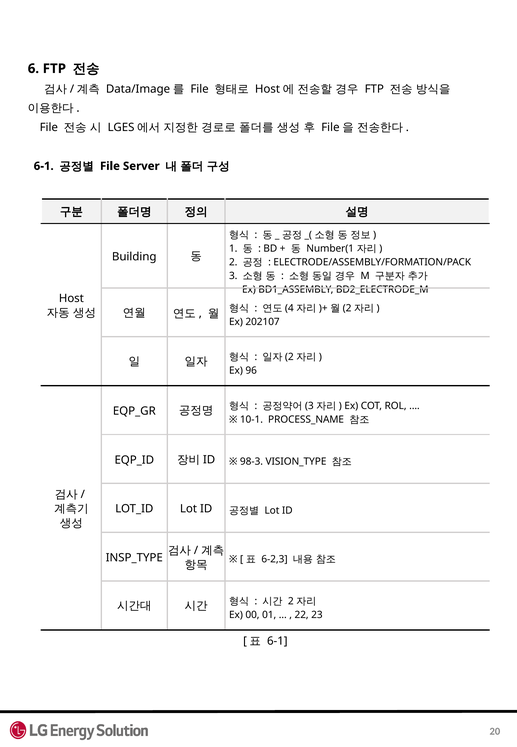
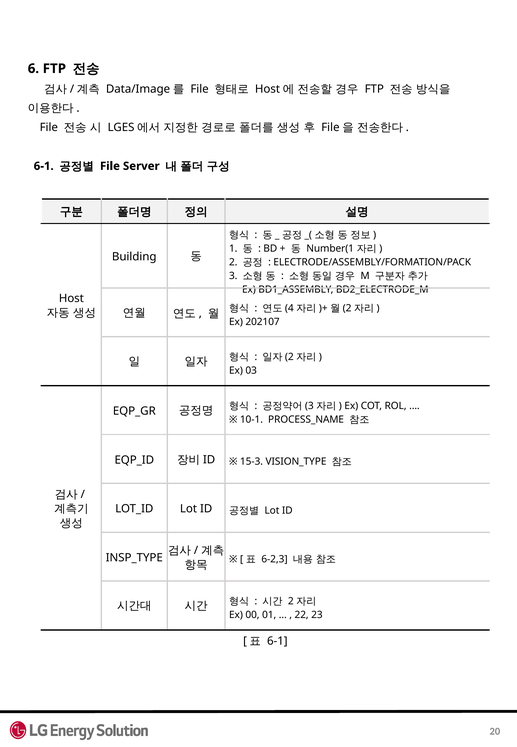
96: 96 -> 03 (251, 371)
98-3: 98-3 -> 15-3 (251, 461)
